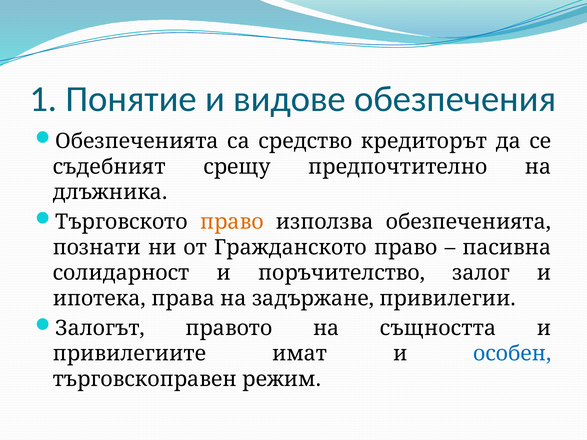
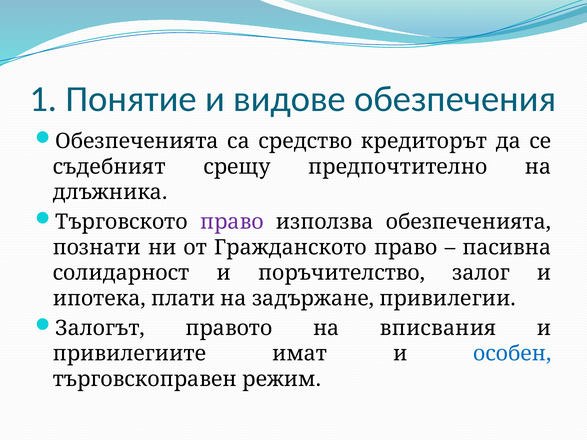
право colour: orange -> purple (232, 222)
права: права -> плати (183, 299)
същността: същността -> вписвания (438, 328)
